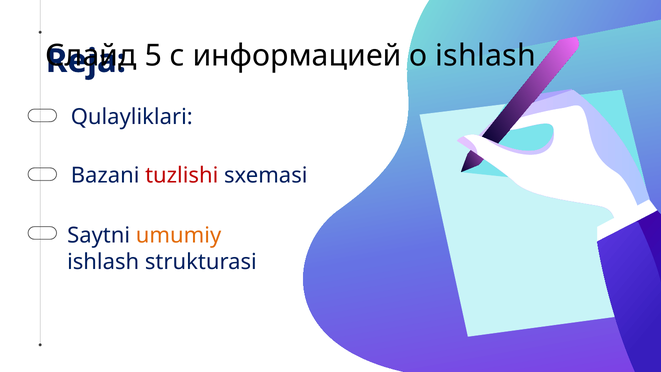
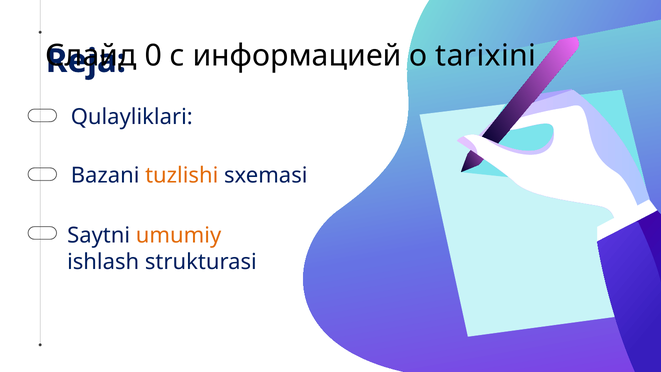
5: 5 -> 0 (153, 56)
о ishlash: ishlash -> tarixini (486, 56)
tuzlishi colour: red -> orange (182, 176)
